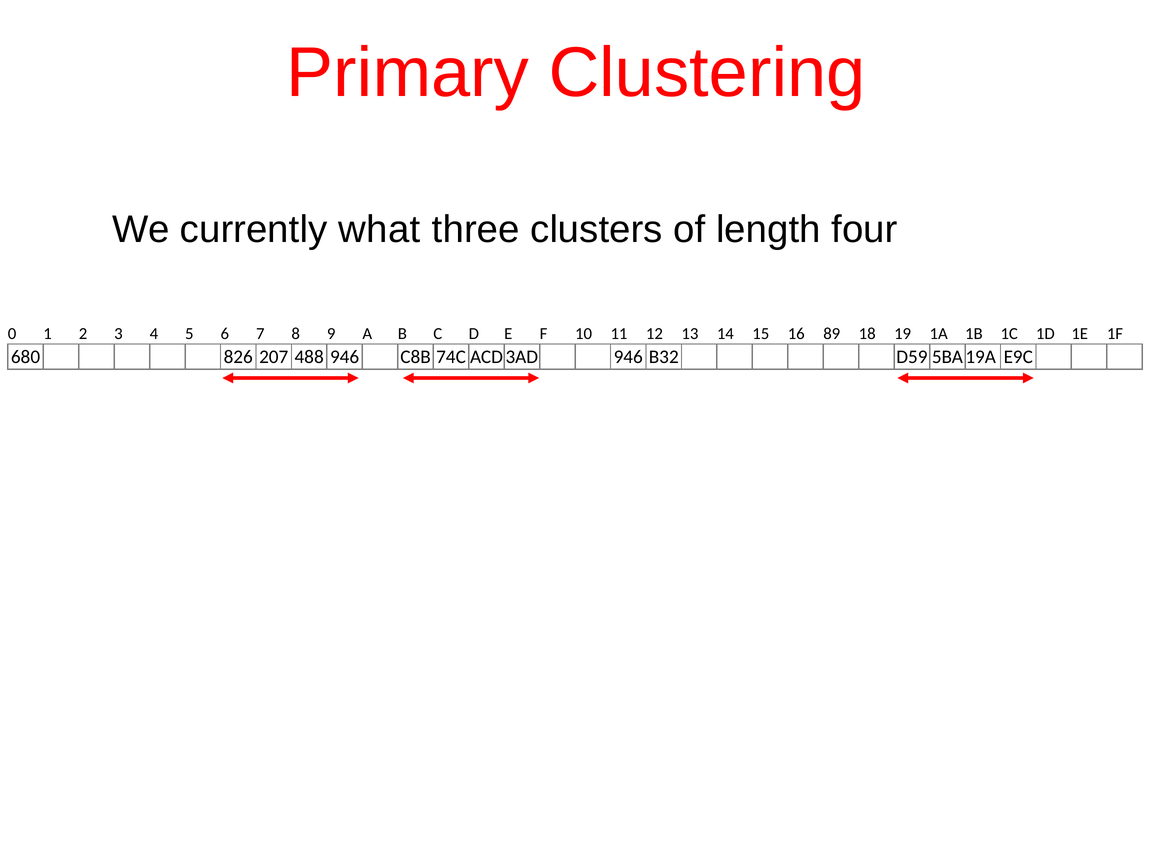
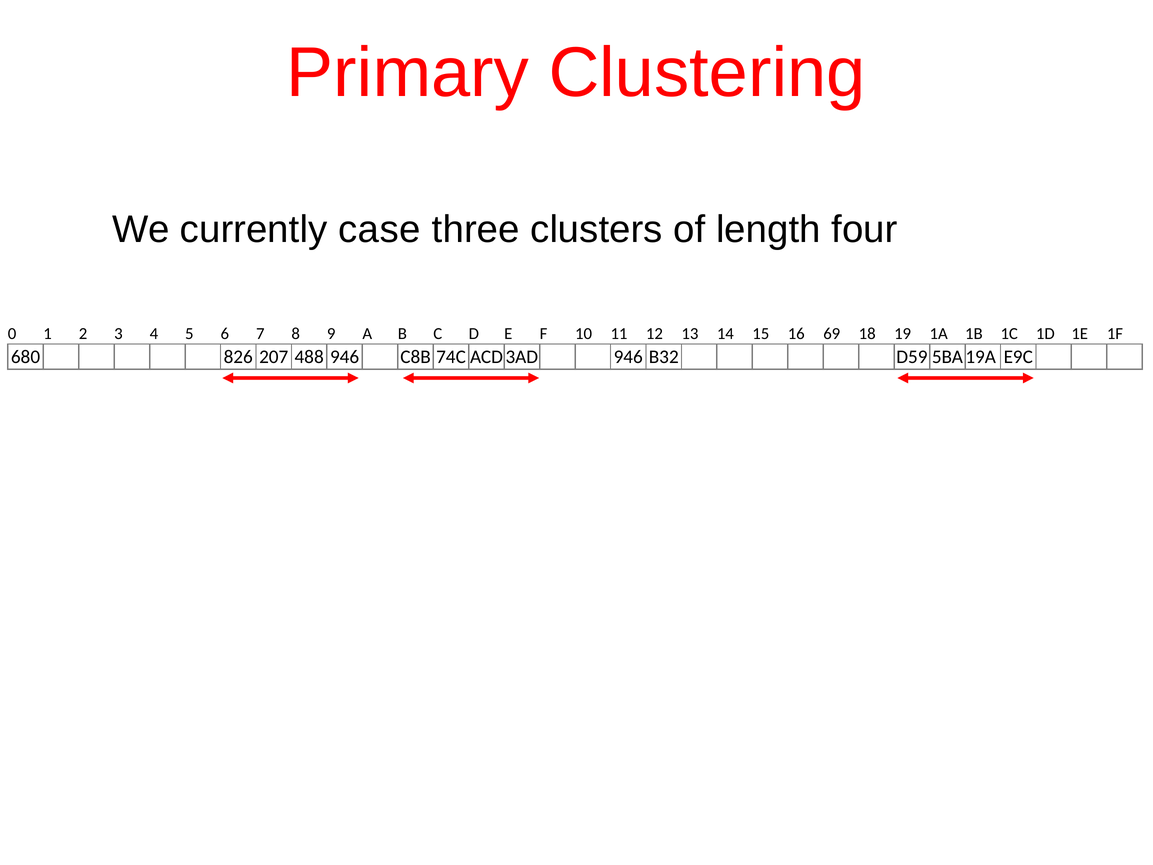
what: what -> case (379, 230)
89: 89 -> 69 (832, 334)
